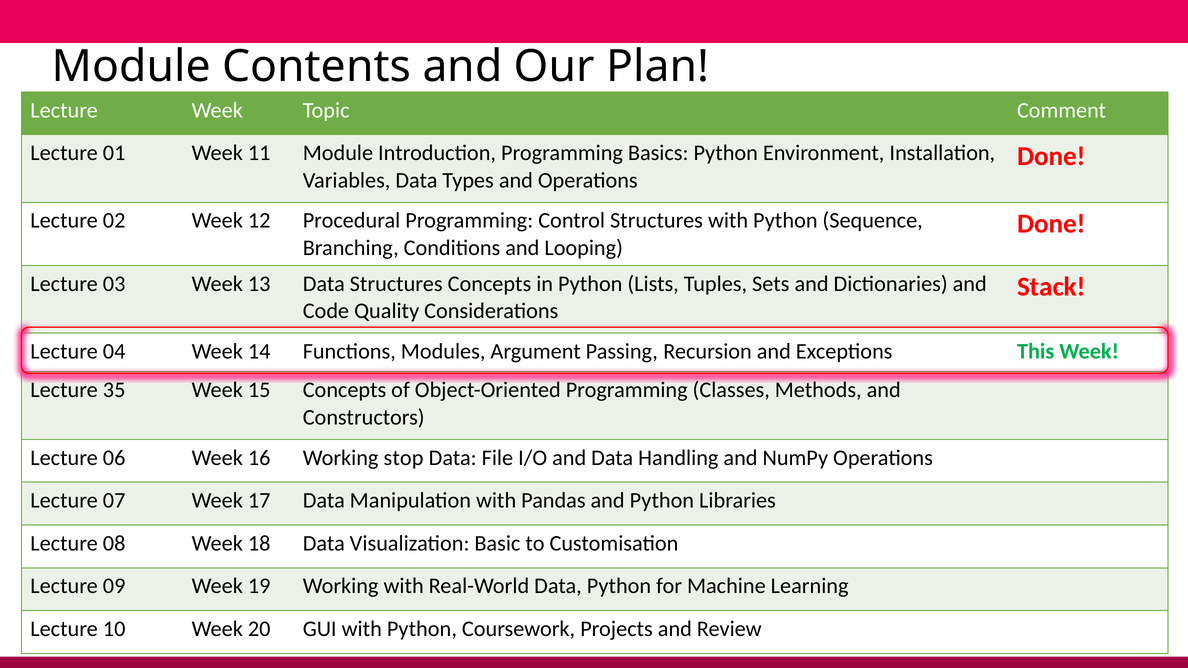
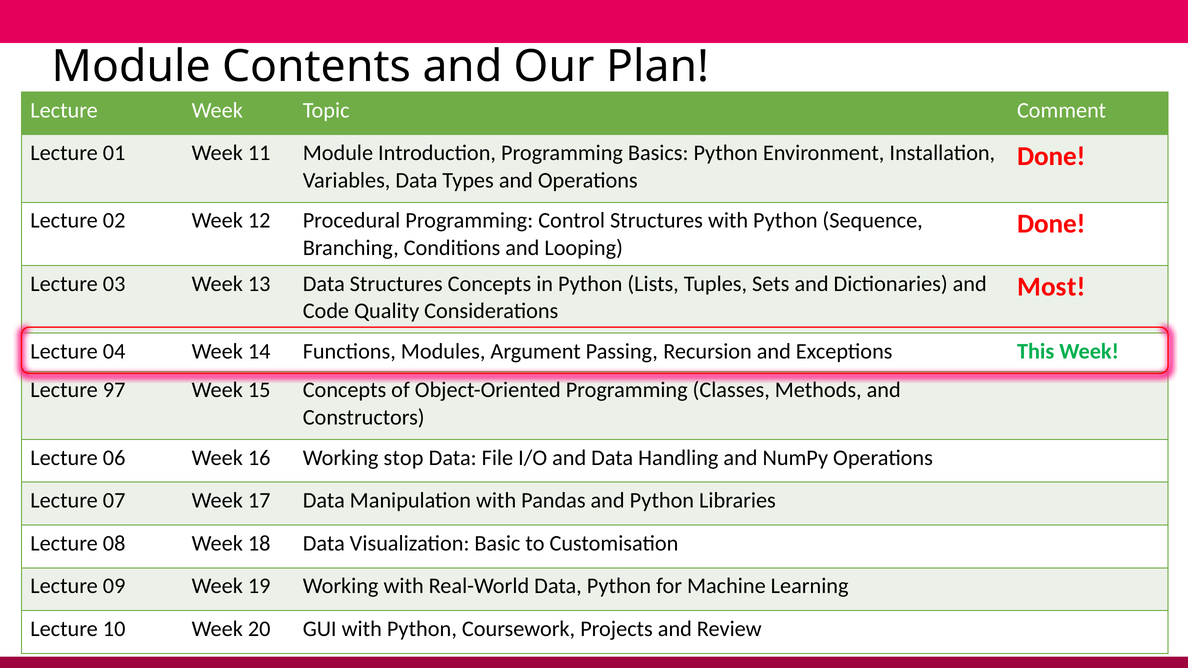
Stack: Stack -> Most (1051, 287)
35: 35 -> 97 (114, 390)
